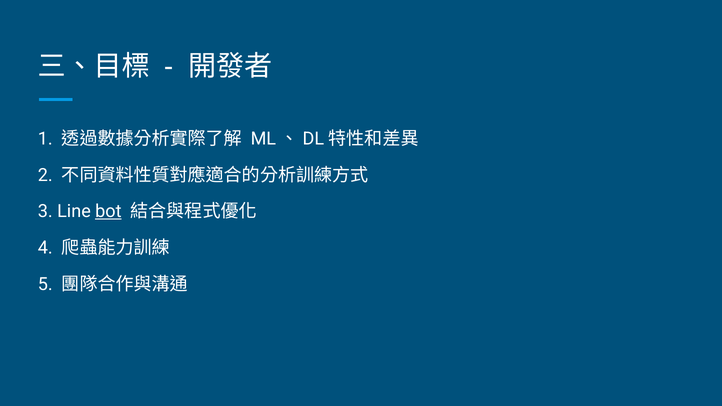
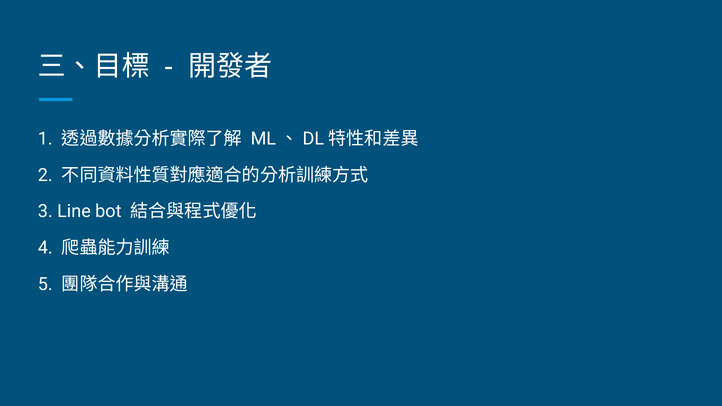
bot underline: present -> none (108, 211)
